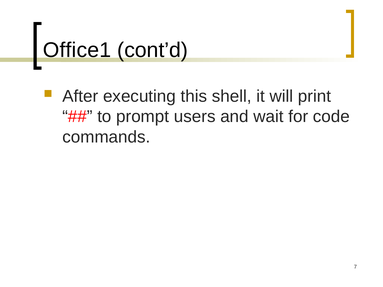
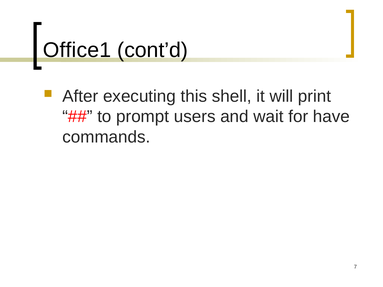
code: code -> have (331, 117)
